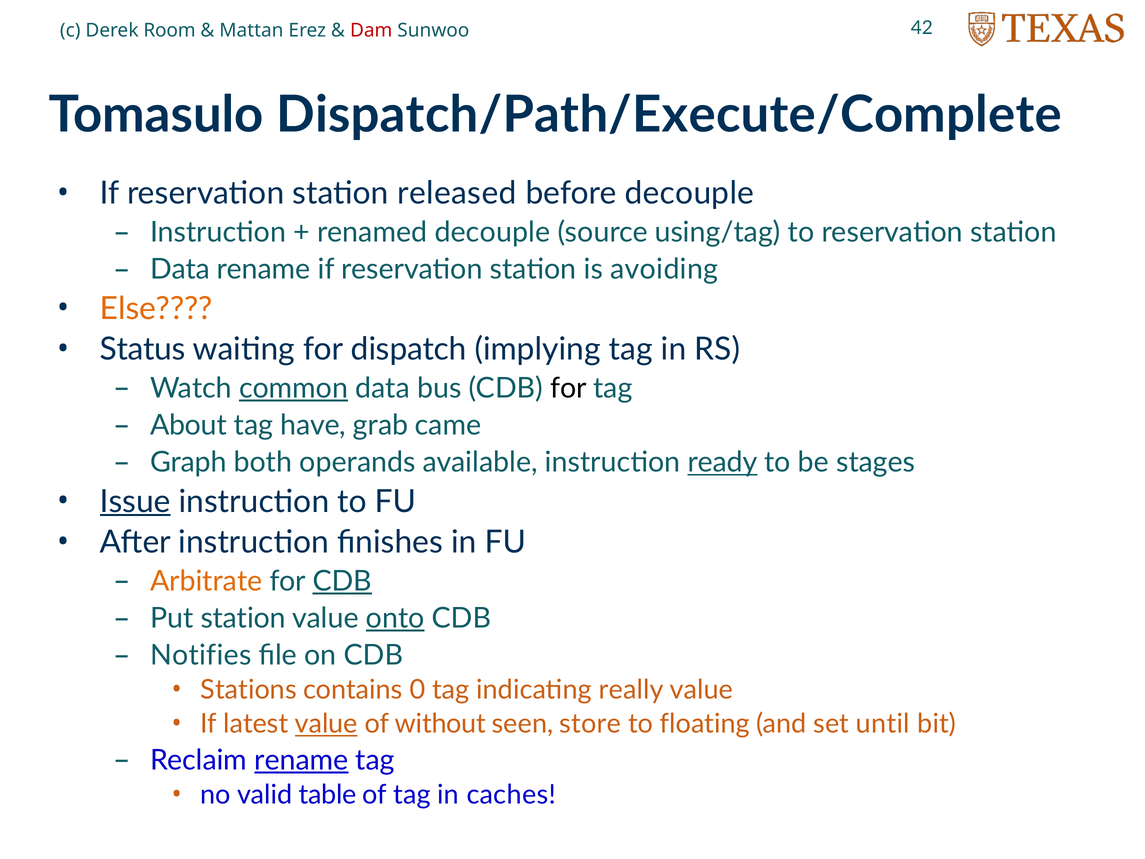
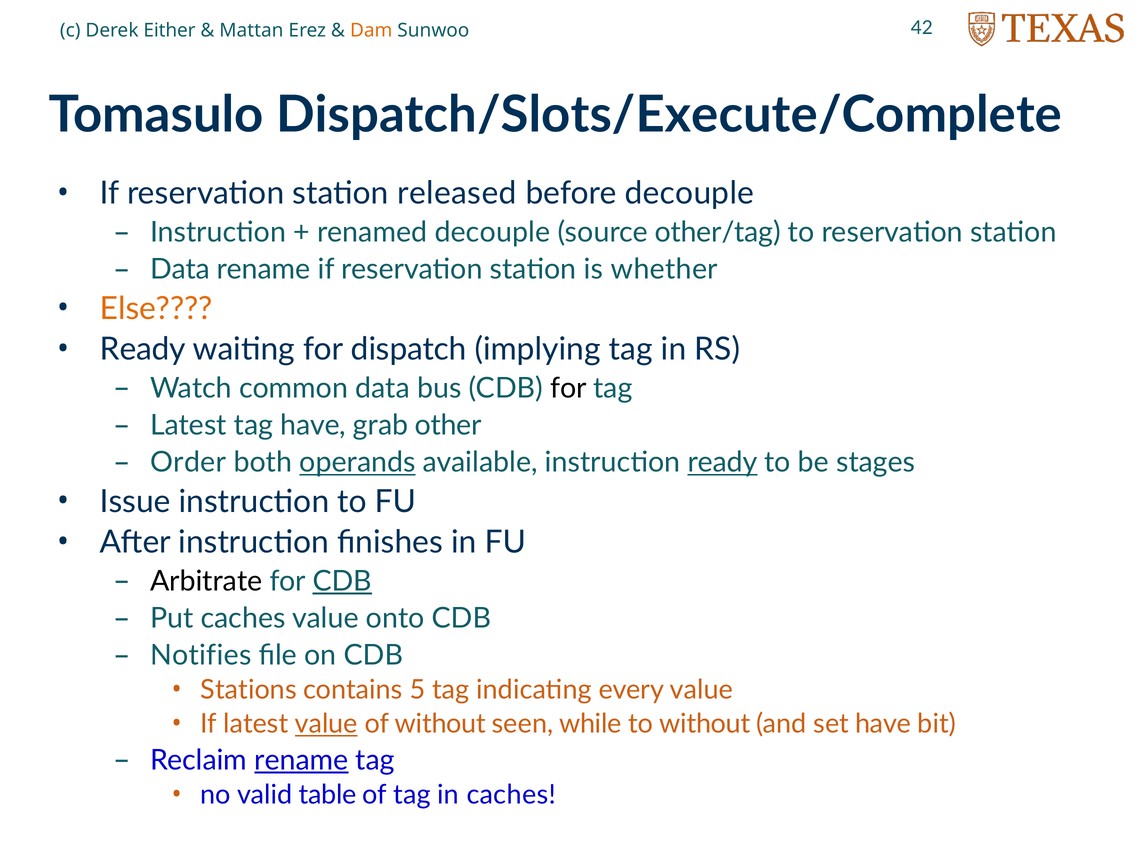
Room: Room -> Either (169, 30)
Dam colour: red -> orange (371, 30)
Dispatch/Path/Execute/Complete: Dispatch/Path/Execute/Complete -> Dispatch/Slots/Execute/Complete (669, 115)
using/tag: using/tag -> other/tag (718, 232)
avoiding: avoiding -> whether (664, 269)
Status: Status -> Ready (143, 349)
common underline: present -> none (294, 388)
About: About -> Latest (188, 425)
came: came -> other (448, 425)
Graph: Graph -> Order (188, 462)
operands underline: none -> present (357, 462)
Issue underline: present -> none (135, 501)
Arbitrate colour: orange -> black (206, 581)
Put station: station -> caches (243, 618)
onto underline: present -> none (395, 618)
0: 0 -> 5 (417, 690)
really: really -> every (631, 690)
store: store -> while (590, 724)
to floating: floating -> without (705, 724)
set until: until -> have (883, 724)
